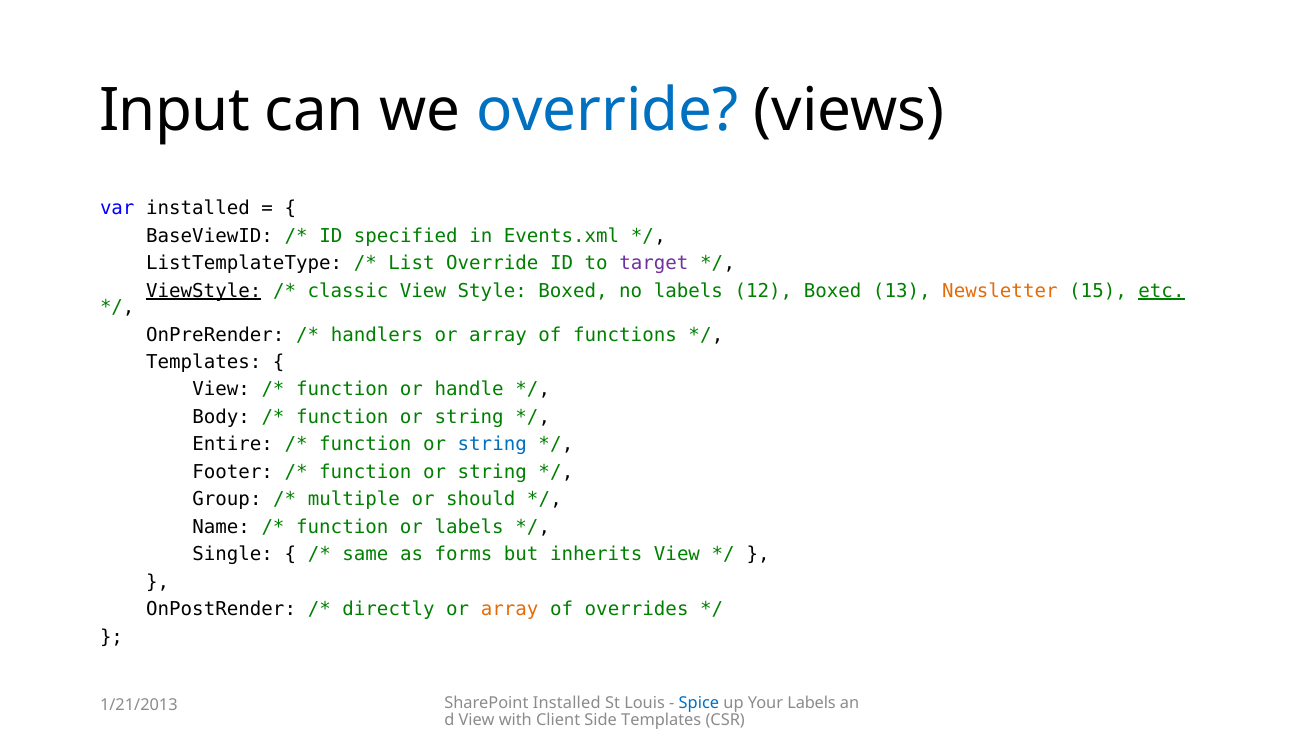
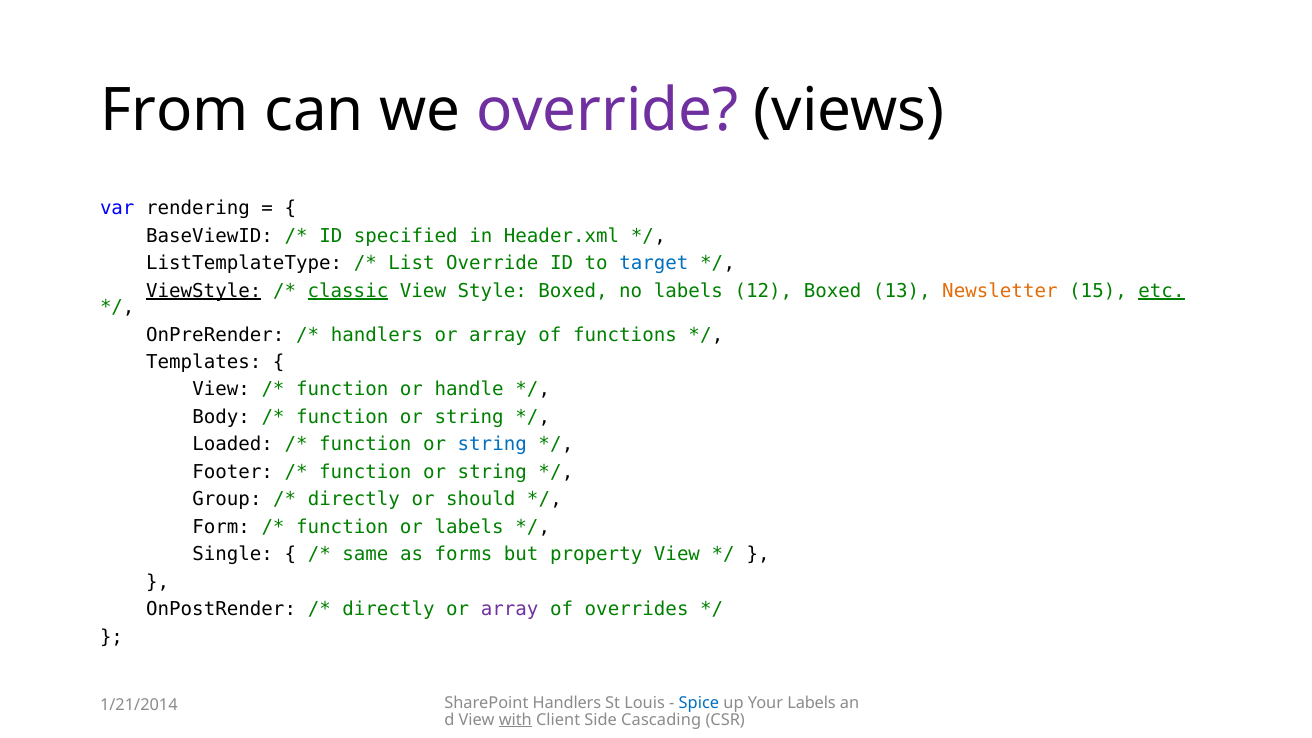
Input: Input -> From (174, 110)
override colour: blue -> purple (607, 110)
var installed: installed -> rendering (198, 208)
Events.xml: Events.xml -> Header.xml (562, 236)
target colour: purple -> blue (654, 263)
classic underline: none -> present (348, 291)
Entire: Entire -> Loaded (233, 445)
multiple: multiple -> directly (354, 500)
Name: Name -> Form (221, 527)
inherits: inherits -> property (596, 554)
array colour: orange -> purple (510, 609)
SharePoint Installed: Installed -> Handlers (567, 703)
1/21/2013: 1/21/2013 -> 1/21/2014 (139, 705)
with underline: none -> present (515, 720)
Side Templates: Templates -> Cascading (661, 720)
